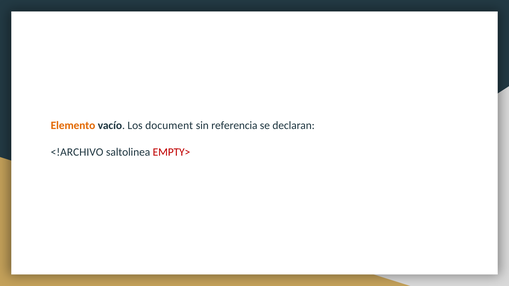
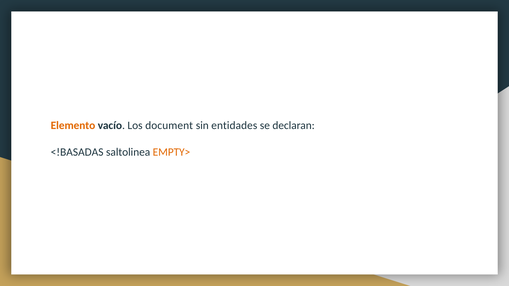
referencia: referencia -> entidades (234, 126)
<!ARCHIVO: <!ARCHIVO -> <!BASADAS (77, 152)
EMPTY> colour: red -> orange (171, 152)
